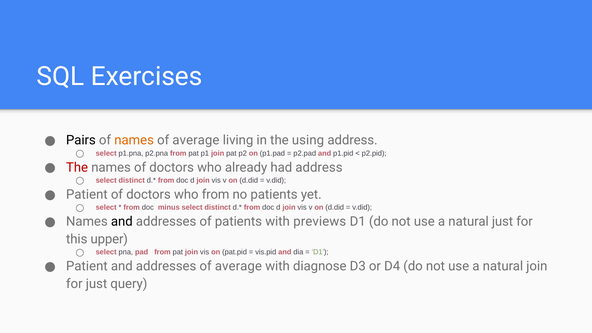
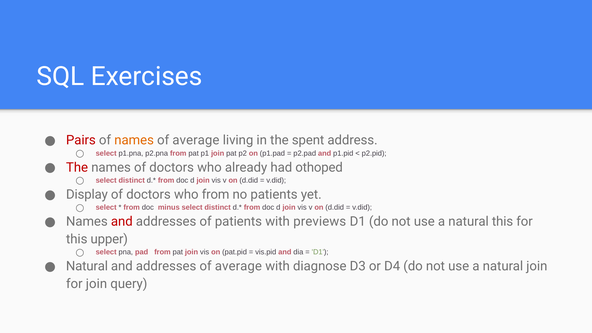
Pairs colour: black -> red (81, 140)
using: using -> spent (308, 140)
had address: address -> othoped (319, 167)
Patient: Patient -> Display (87, 194)
and colour: black -> red (122, 222)
natural just: just -> this (503, 222)
Patient: Patient -> Natural (87, 266)
for just: just -> join (96, 284)
